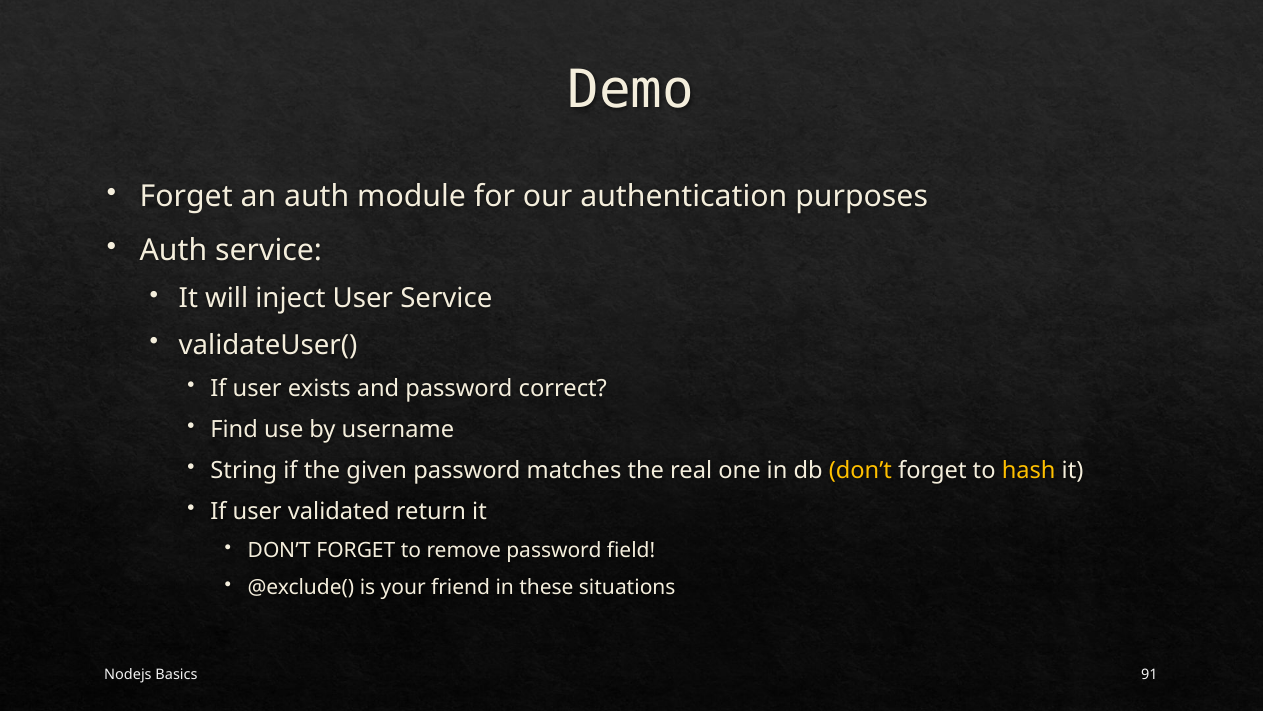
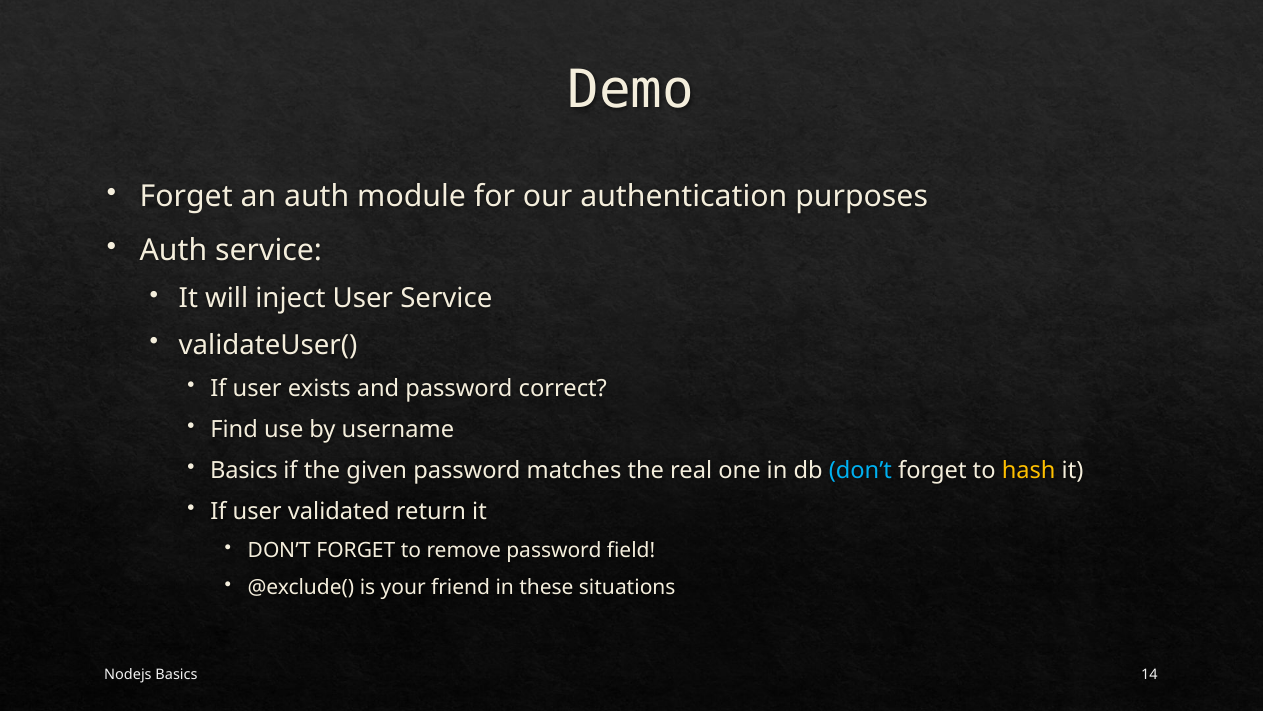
String: String -> Basics (244, 470)
don’t colour: yellow -> light blue (860, 470)
91: 91 -> 14 (1149, 674)
